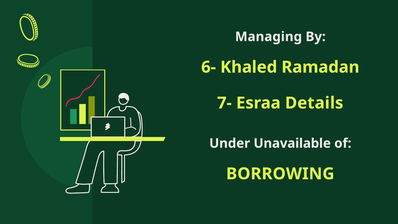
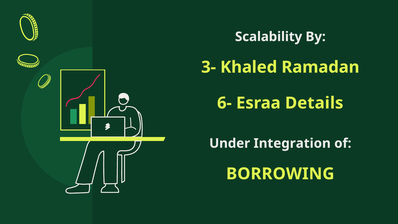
Managing: Managing -> Scalability (269, 37)
6-: 6- -> 3- (209, 67)
7-: 7- -> 6- (224, 103)
Unavailable: Unavailable -> Integration (292, 143)
